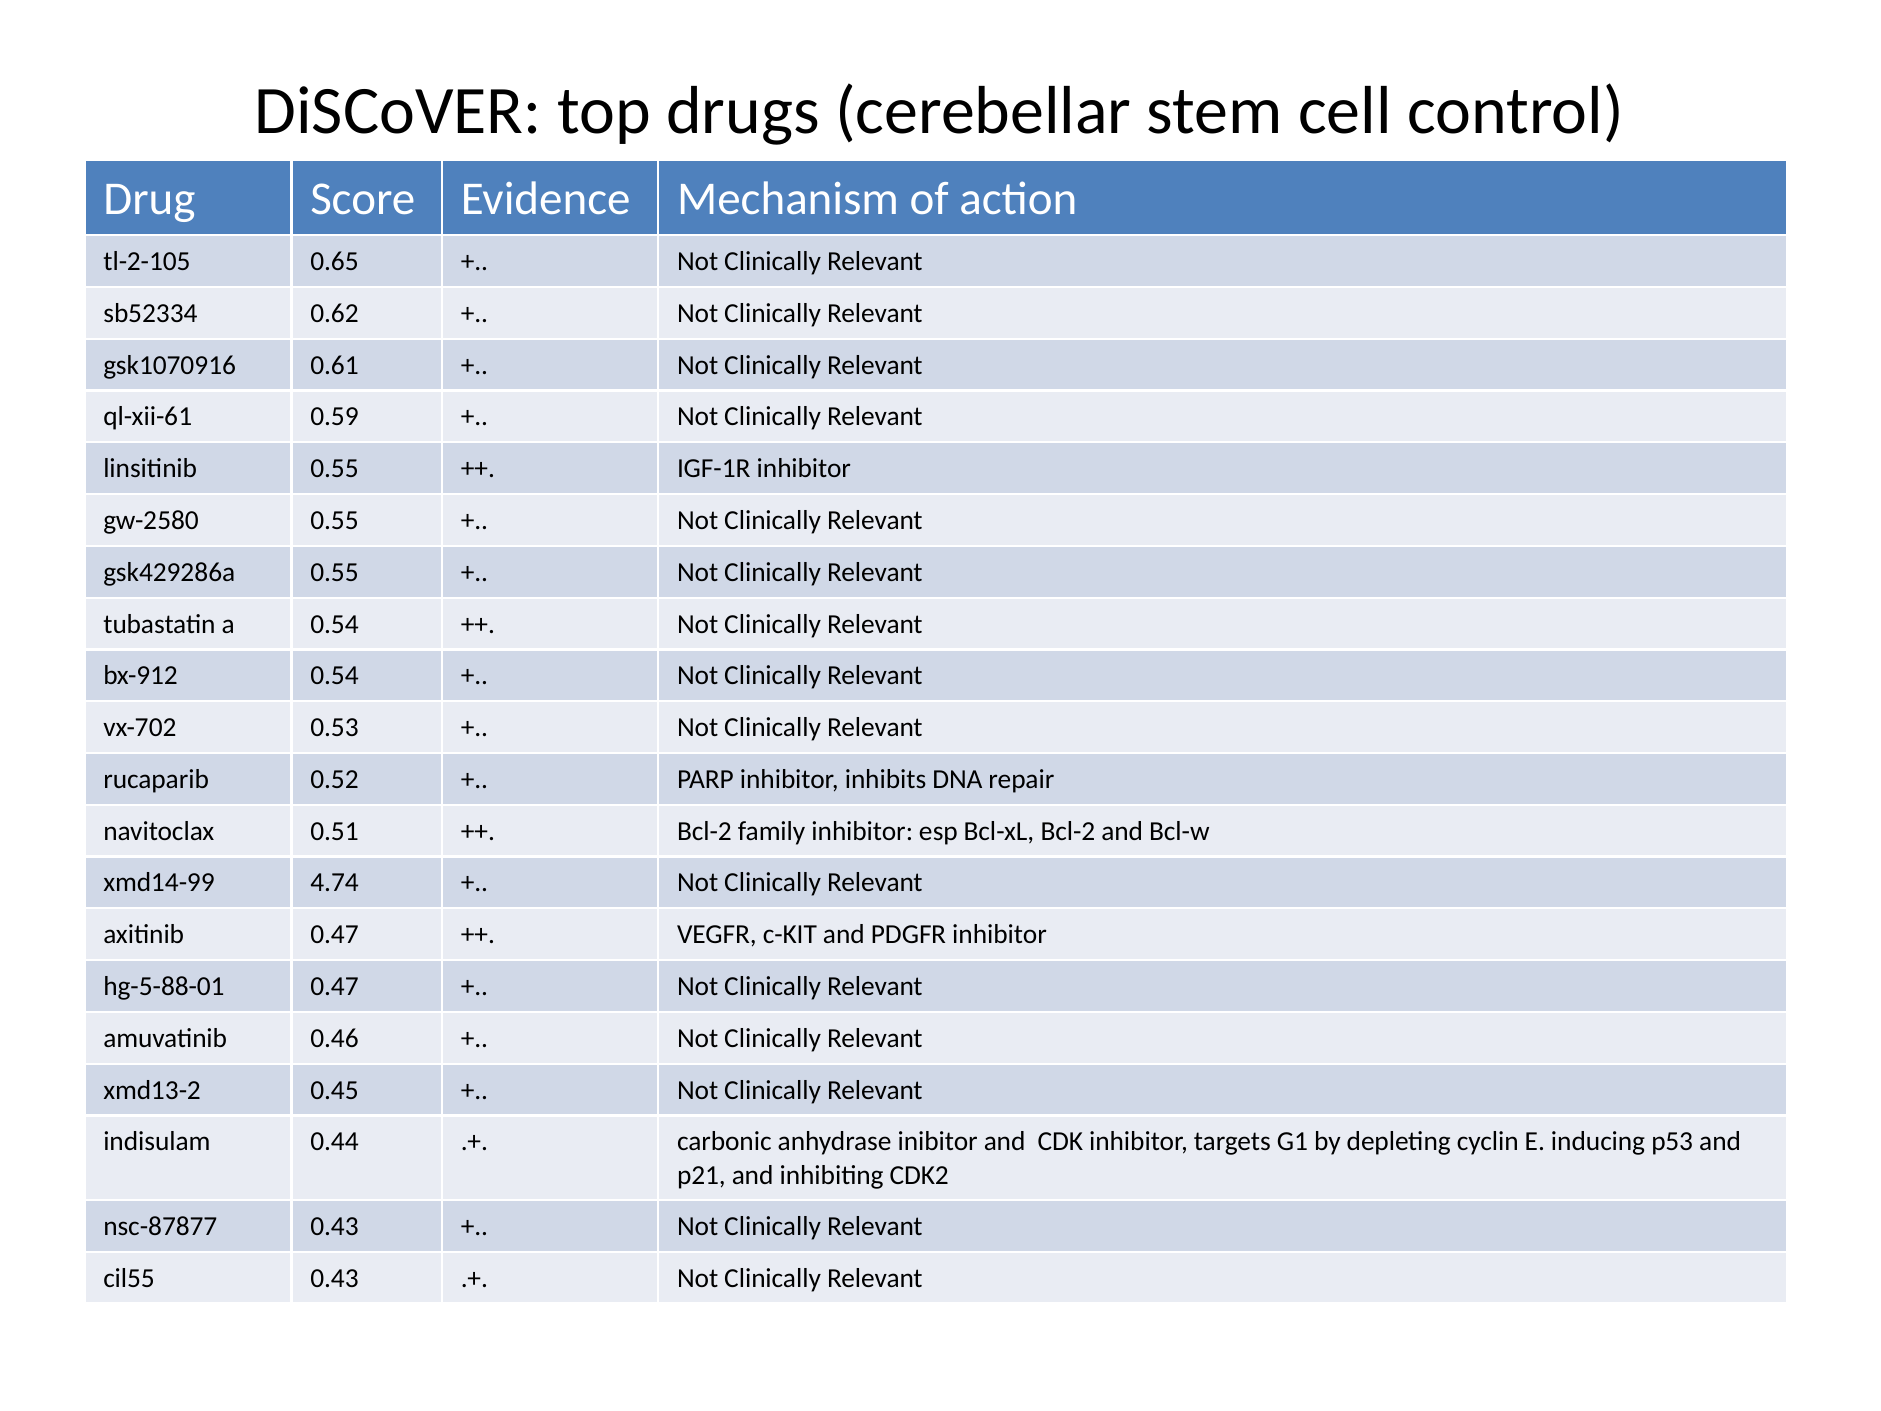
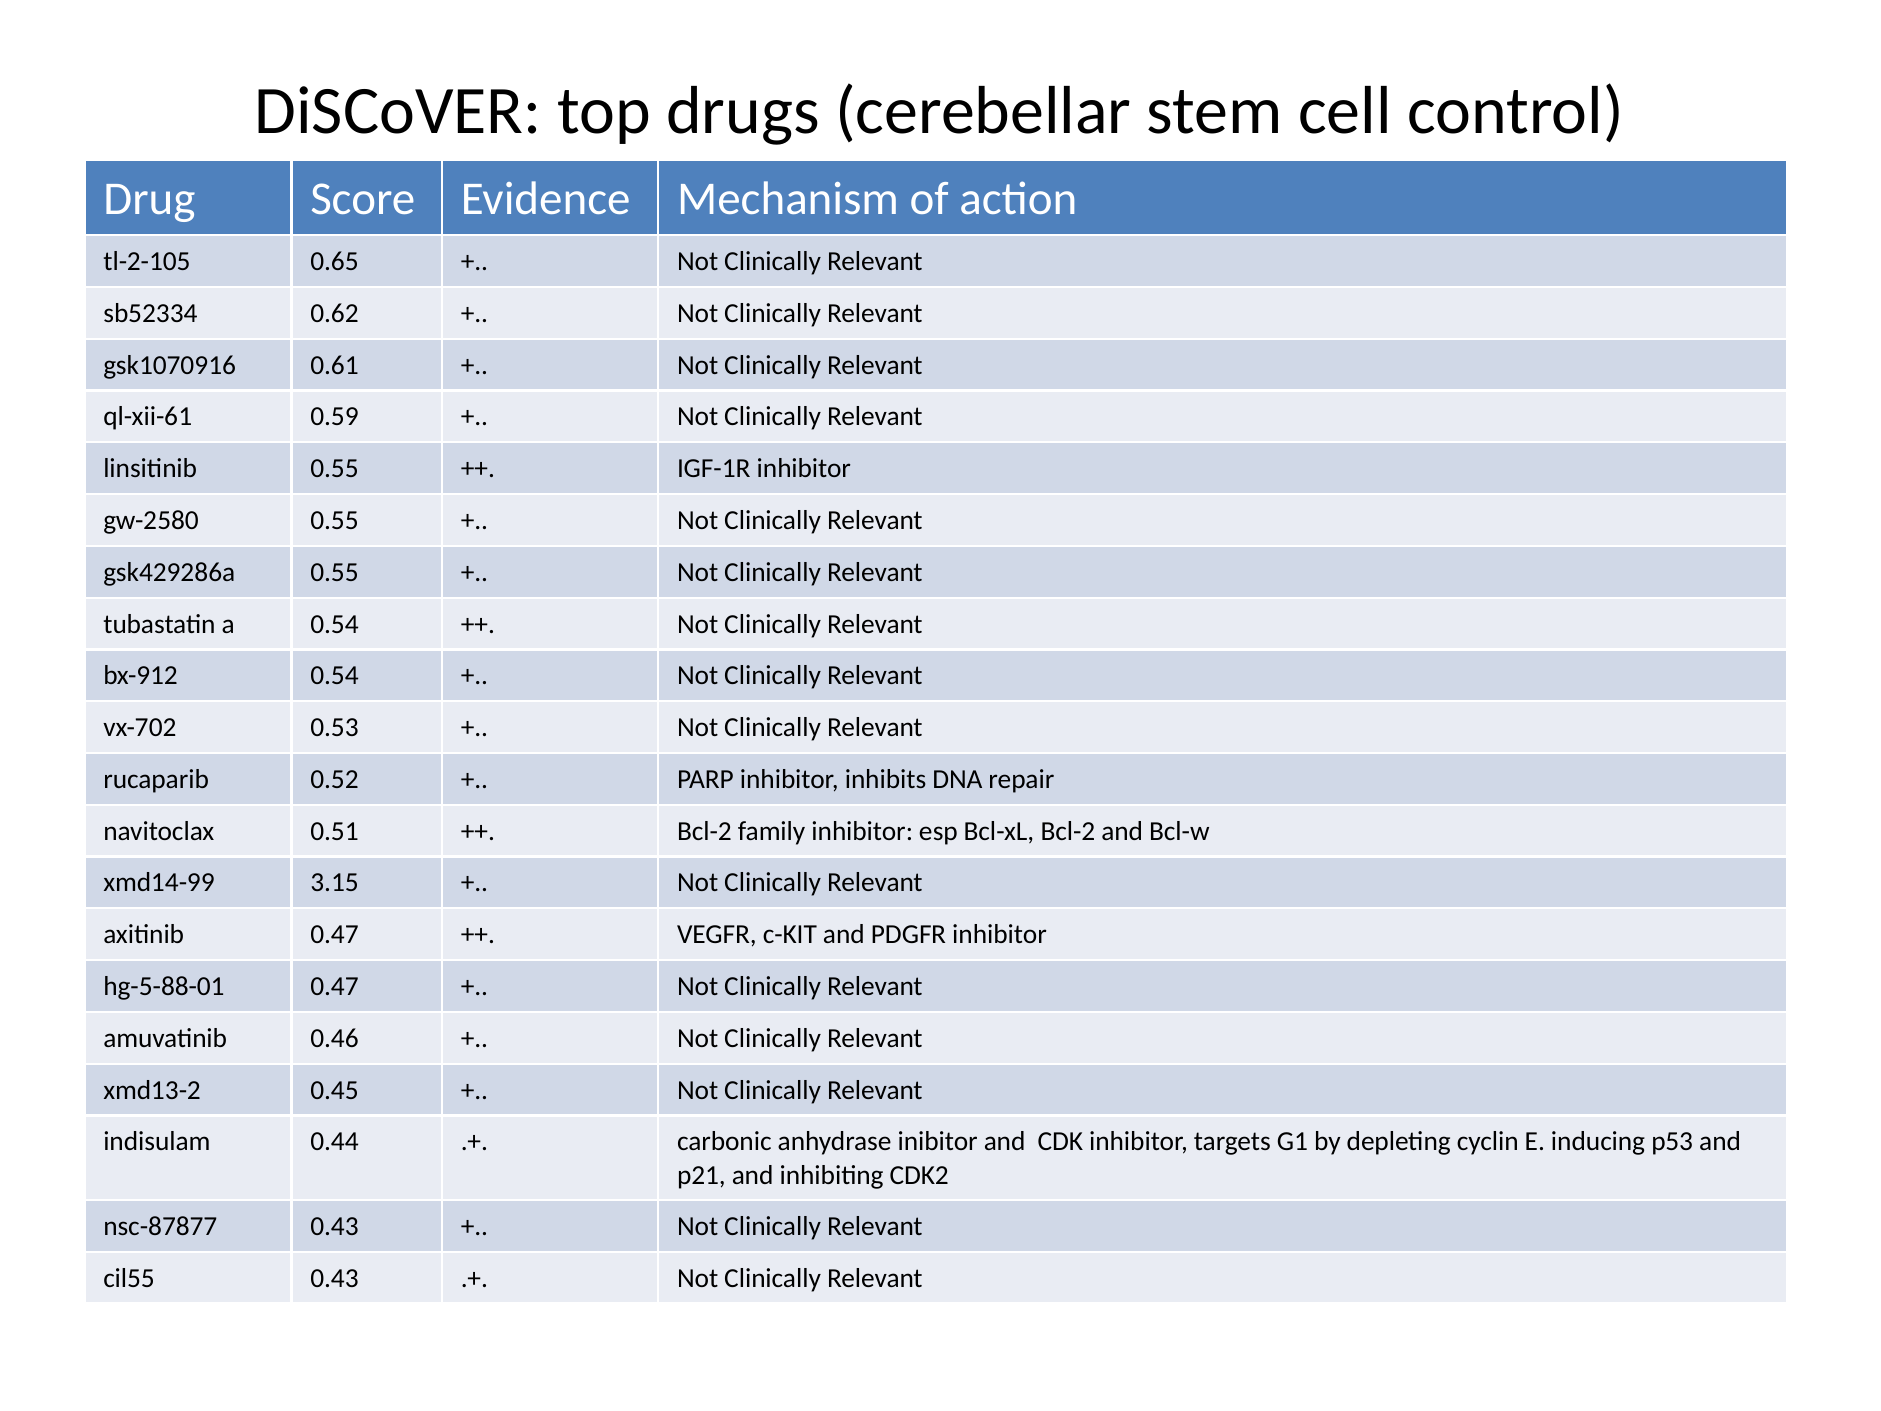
4.74: 4.74 -> 3.15 (335, 883)
